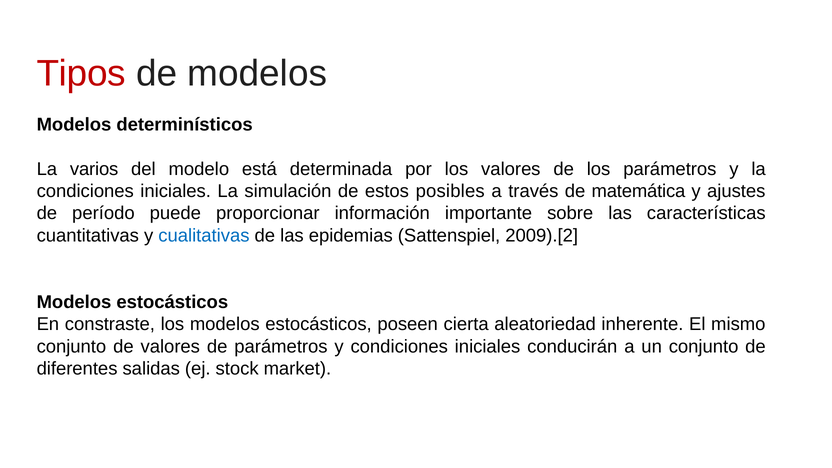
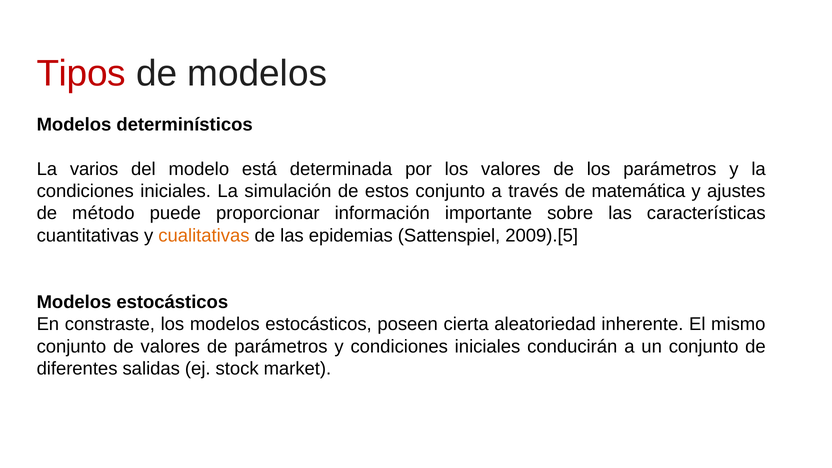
estos posibles: posibles -> conjunto (450, 191)
período: período -> método (103, 213)
cualitativas colour: blue -> orange (204, 236)
2009).[2: 2009).[2 -> 2009).[5 (542, 236)
